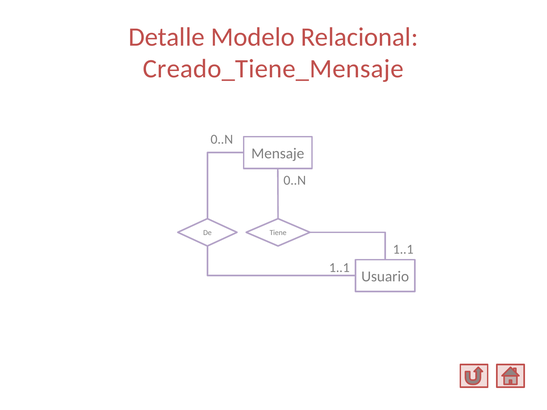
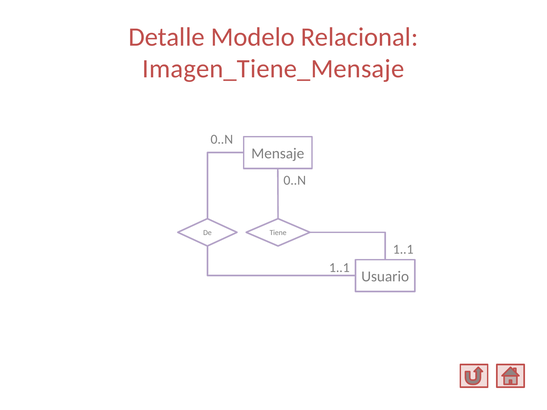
Creado_Tiene_Mensaje: Creado_Tiene_Mensaje -> Imagen_Tiene_Mensaje (273, 69)
